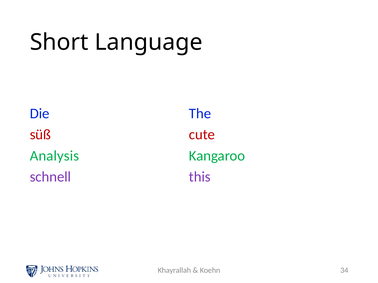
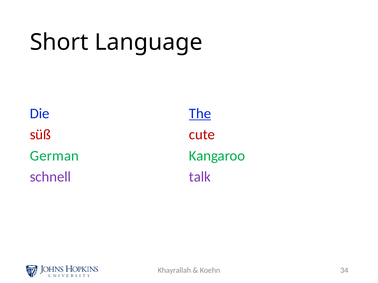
The underline: none -> present (200, 114)
Analysis: Analysis -> German (54, 156)
this: this -> talk (200, 177)
